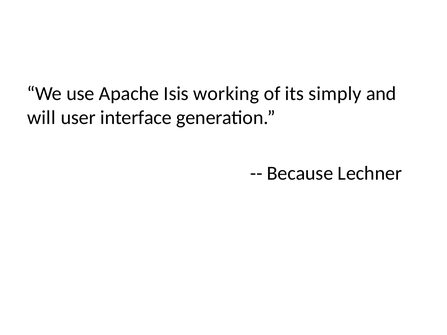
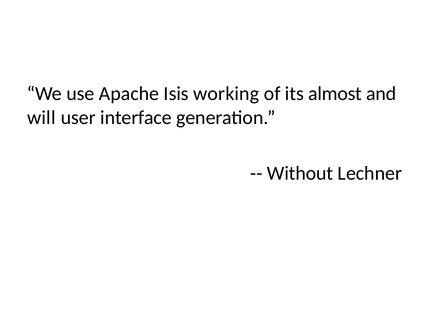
simply: simply -> almost (335, 94)
Because: Because -> Without (300, 173)
